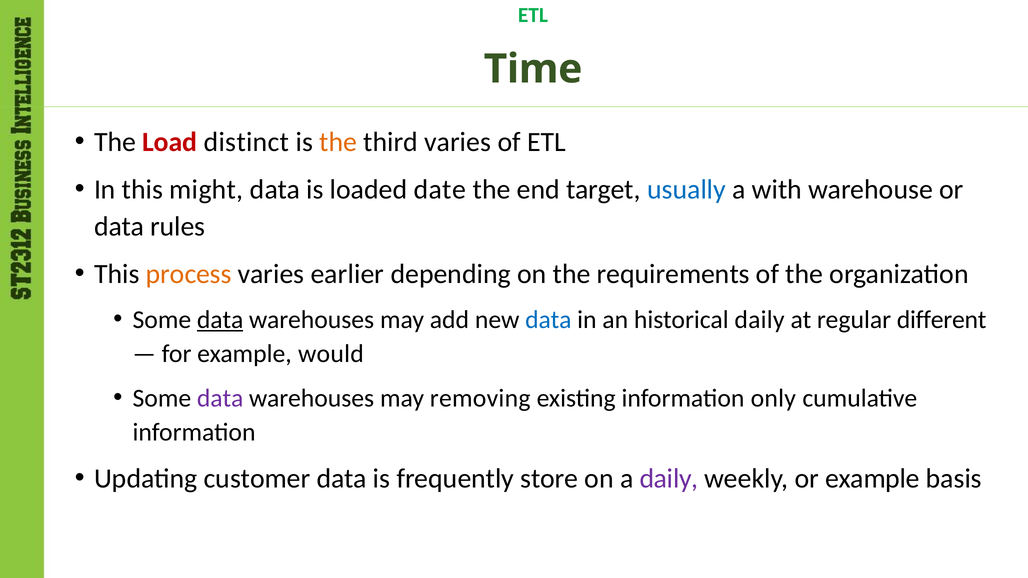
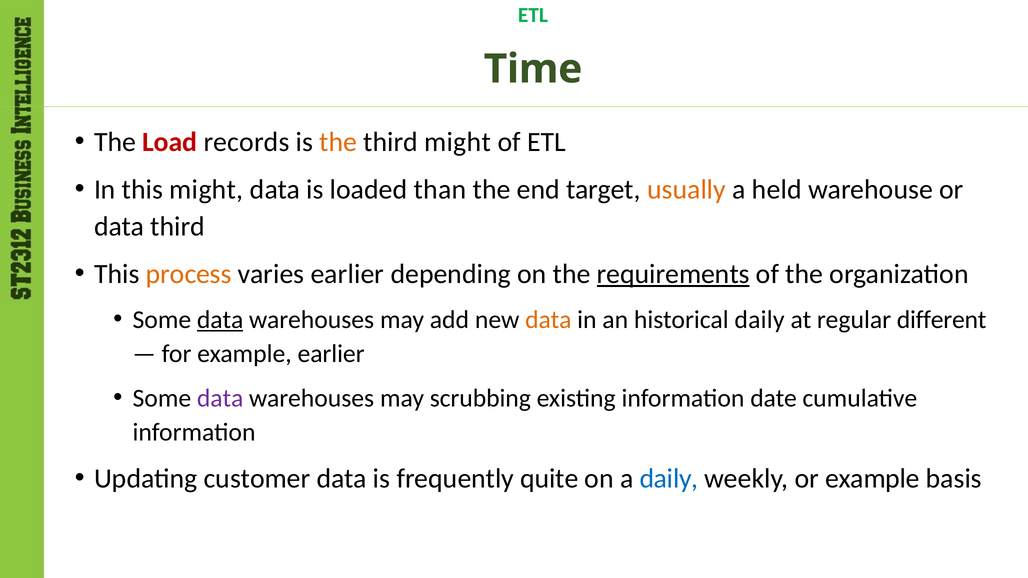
distinct: distinct -> records (247, 142)
third varies: varies -> might (458, 142)
date: date -> than (440, 190)
usually colour: blue -> orange (686, 190)
with: with -> held (777, 190)
data rules: rules -> third (178, 227)
requirements underline: none -> present (673, 274)
data colour: blue -> orange (548, 320)
example would: would -> earlier (331, 354)
removing: removing -> scrubbing (480, 398)
only: only -> date (774, 398)
store: store -> quite (549, 479)
daily colour: purple -> blue (669, 479)
